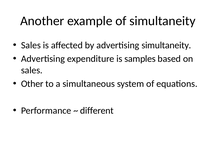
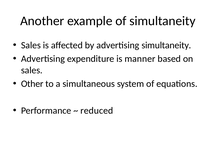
samples: samples -> manner (140, 59)
different: different -> reduced (97, 111)
